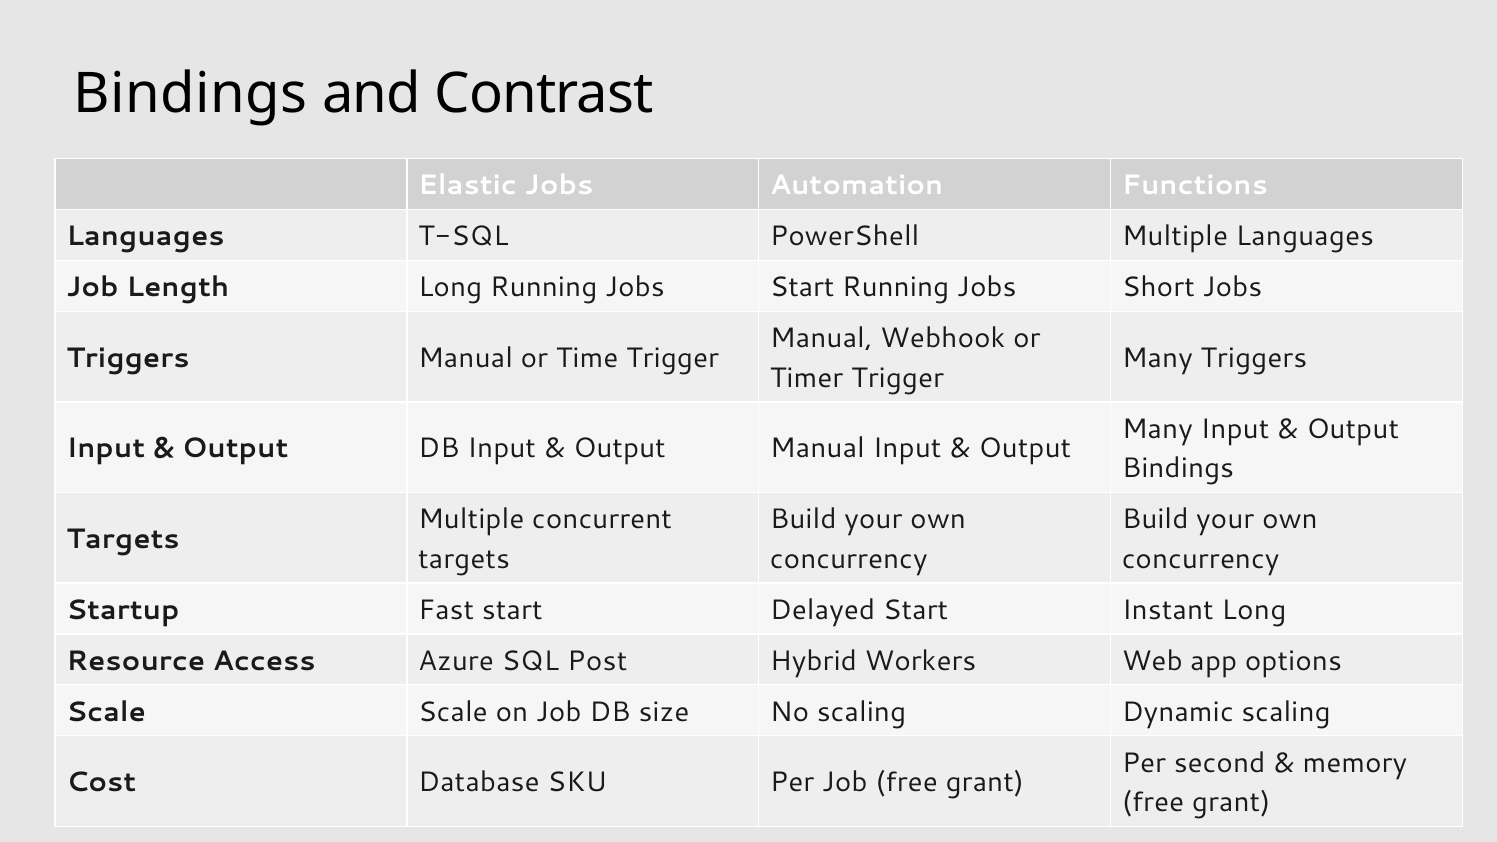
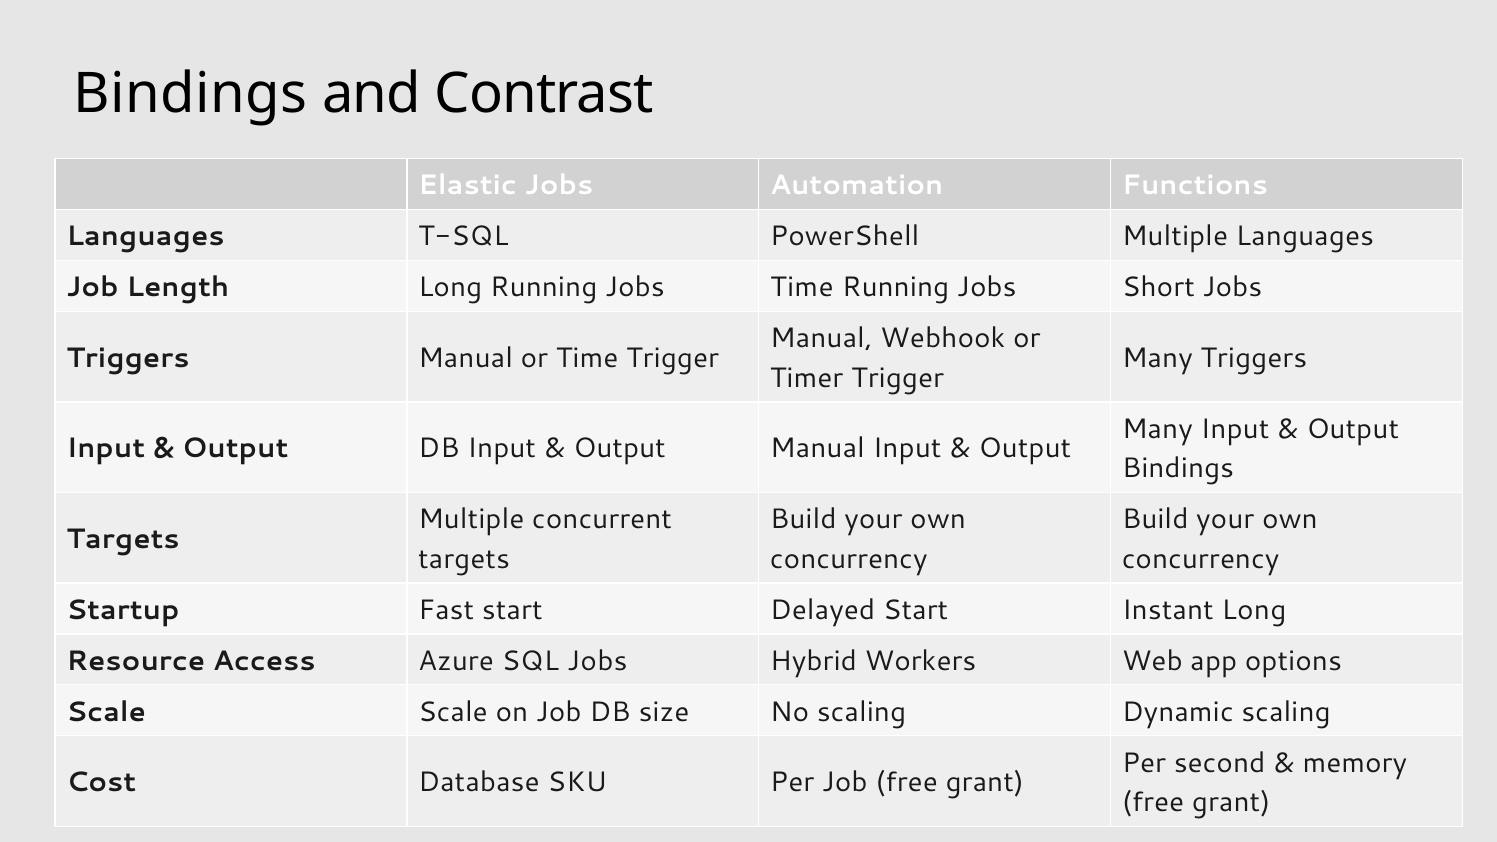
Jobs Start: Start -> Time (802, 287)
SQL Post: Post -> Jobs (597, 661)
